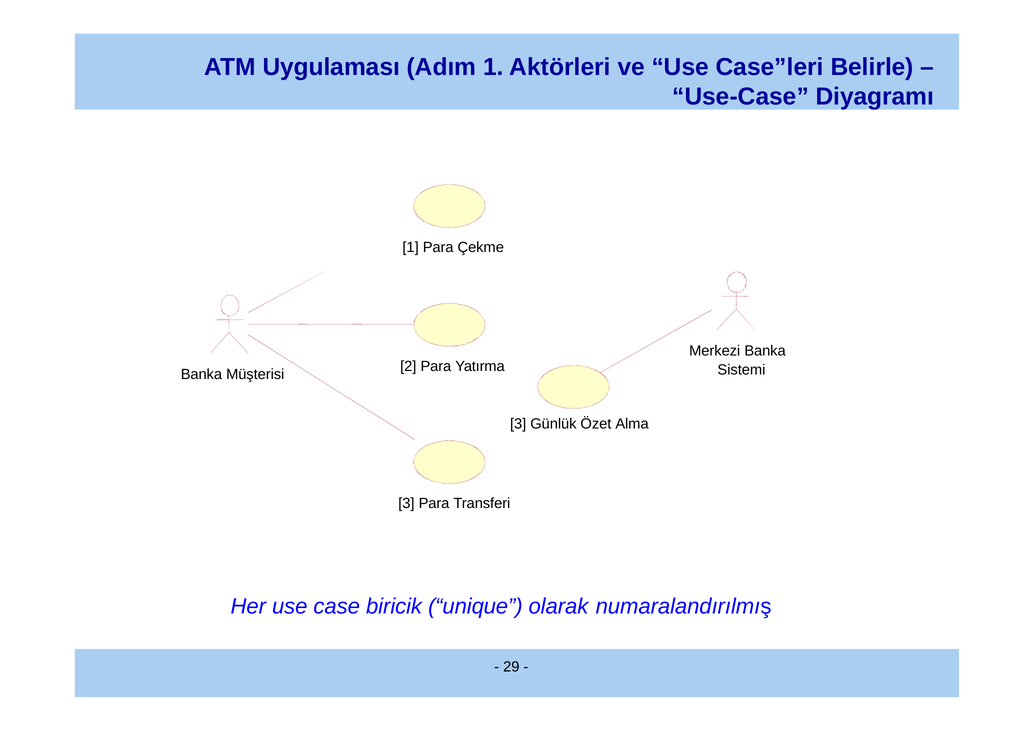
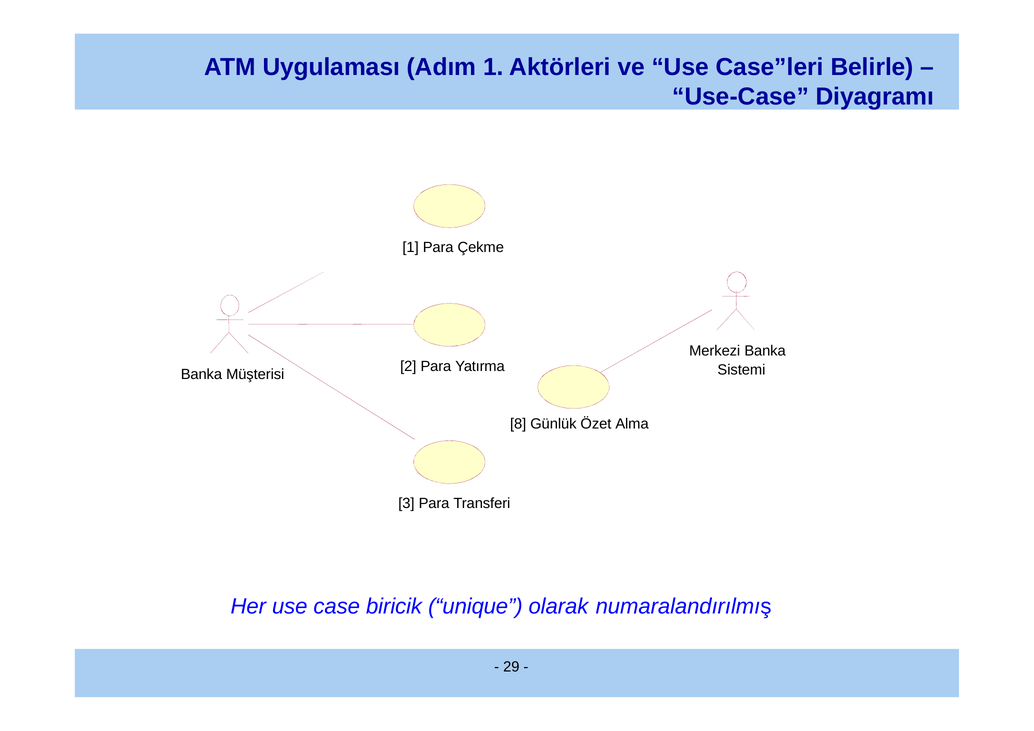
3: 3 -> 8 (518, 424)
